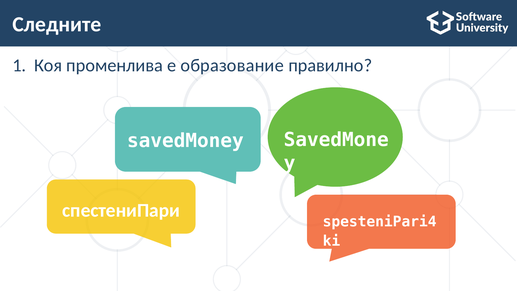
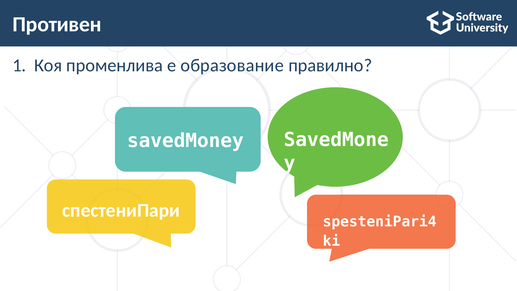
Следните: Следните -> Противен (57, 24)
